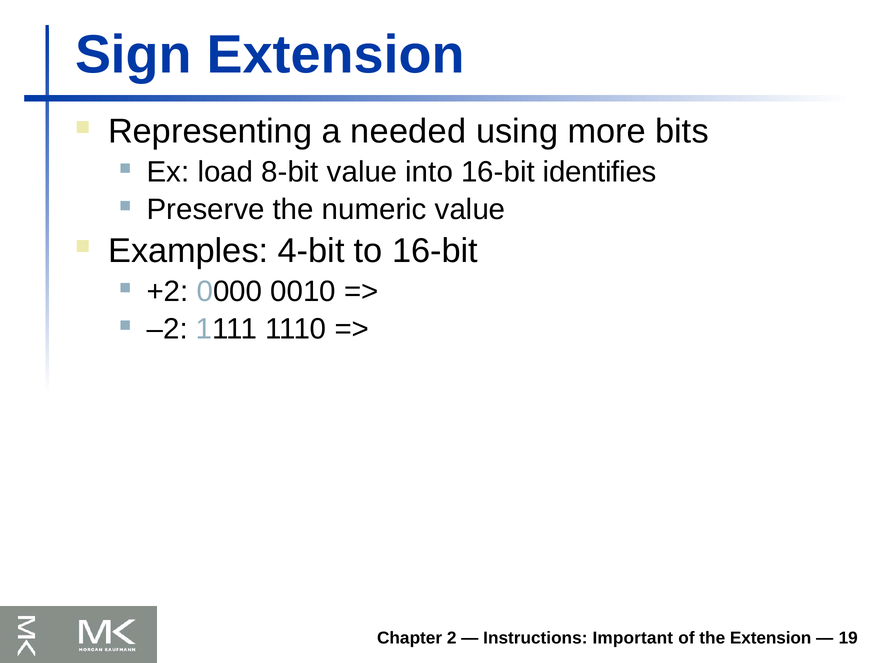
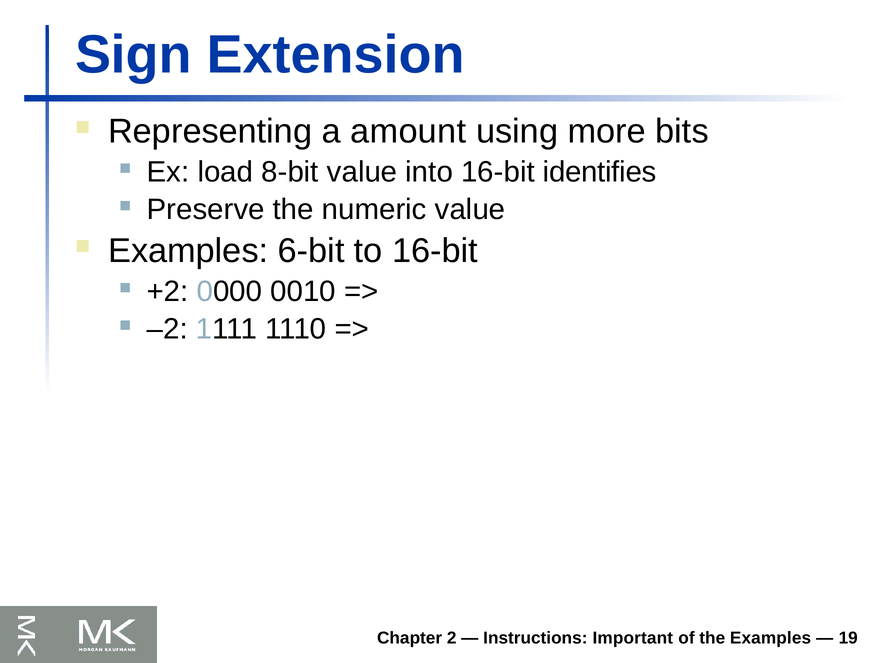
needed: needed -> amount (408, 132)
4-bit: 4-bit -> 6-bit (311, 251)
the Extension: Extension -> Examples (771, 638)
